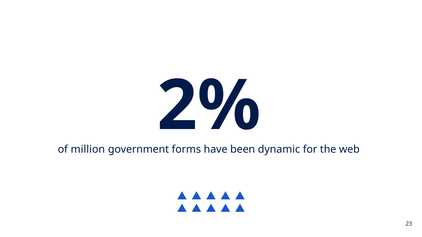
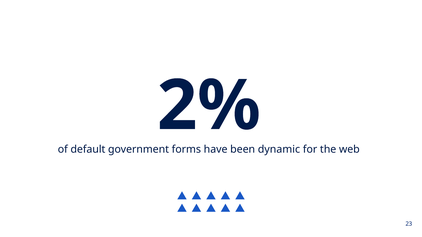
million: million -> default (88, 149)
